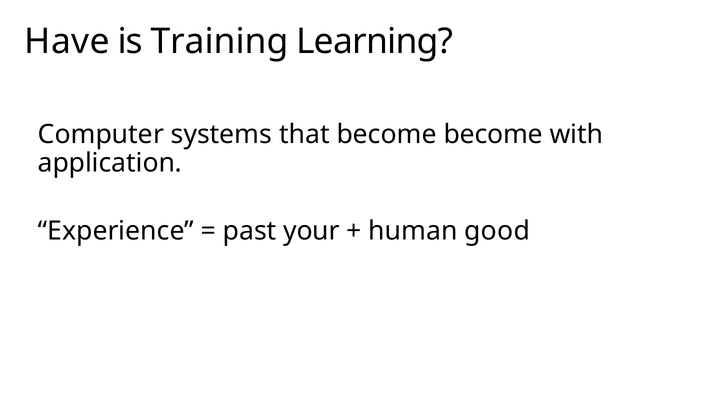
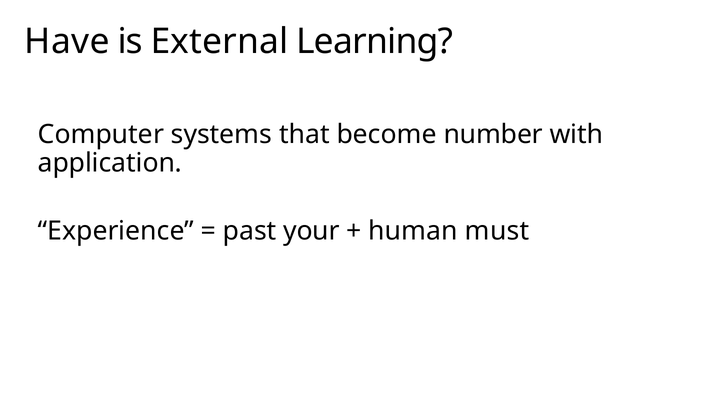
Training: Training -> External (219, 41)
become become: become -> number (493, 134)
good: good -> must (497, 231)
